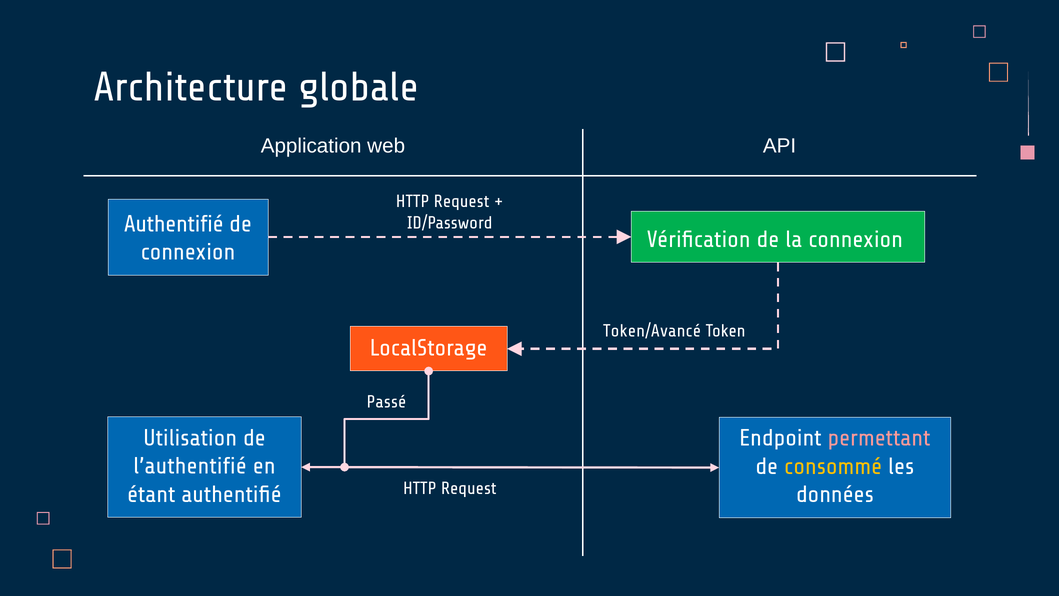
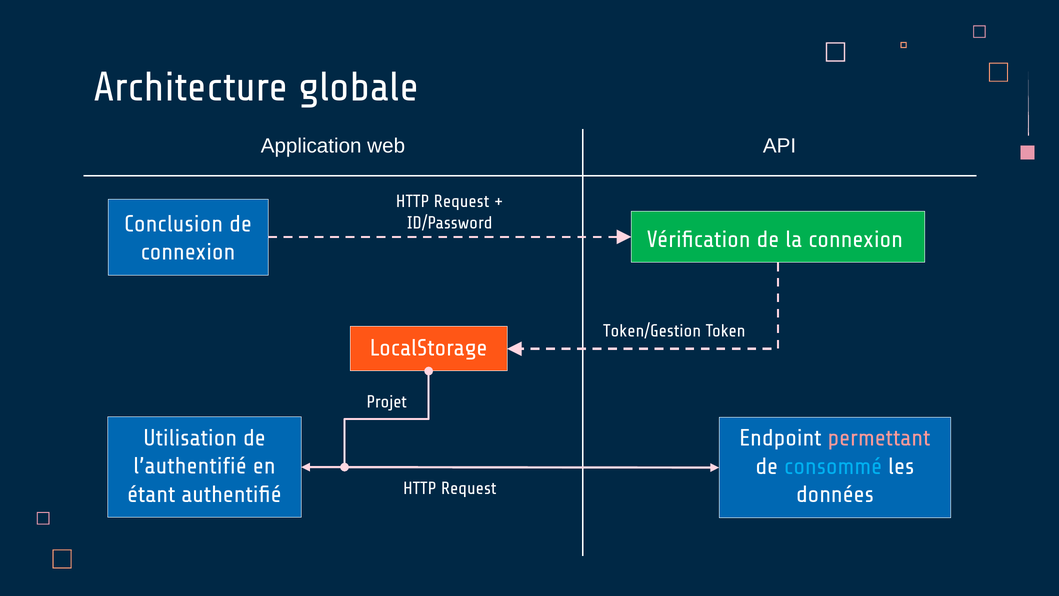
Authentifié: Authentifié -> Conclusion (174, 224)
Token/Avancé: Token/Avancé -> Token/Gestion (652, 331)
Passé: Passé -> Projet (387, 402)
consommé colour: yellow -> light blue (833, 466)
